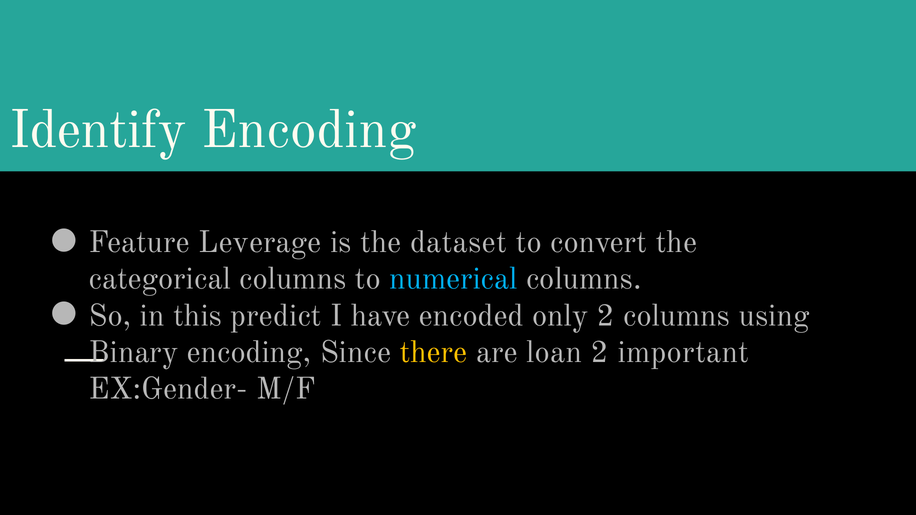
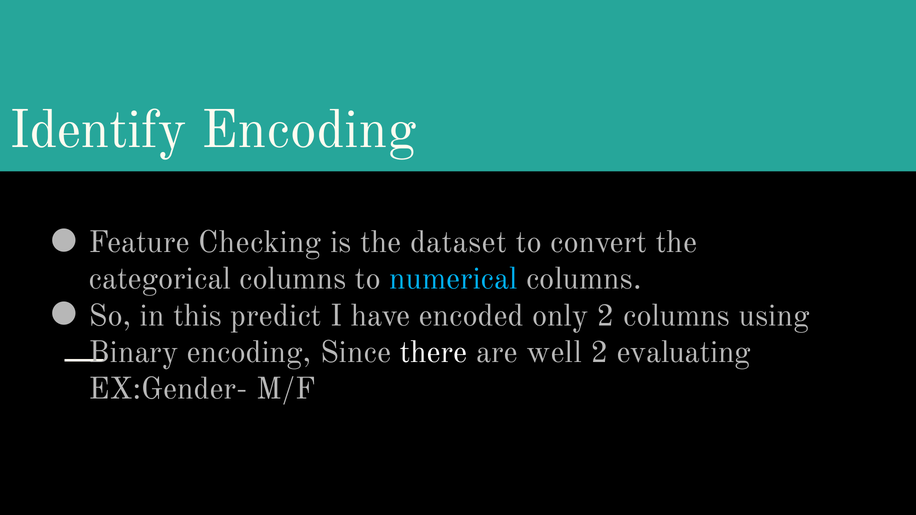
Leverage: Leverage -> Checking (260, 242)
there colour: yellow -> white (434, 352)
loan: loan -> well (554, 352)
important: important -> evaluating (684, 352)
